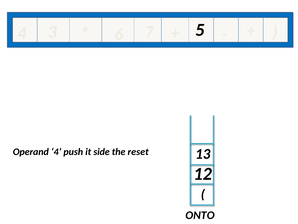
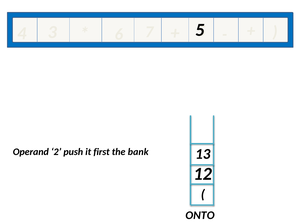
Operand 4: 4 -> 2 (56, 151)
side: side -> first (102, 151)
reset: reset -> bank (138, 151)
